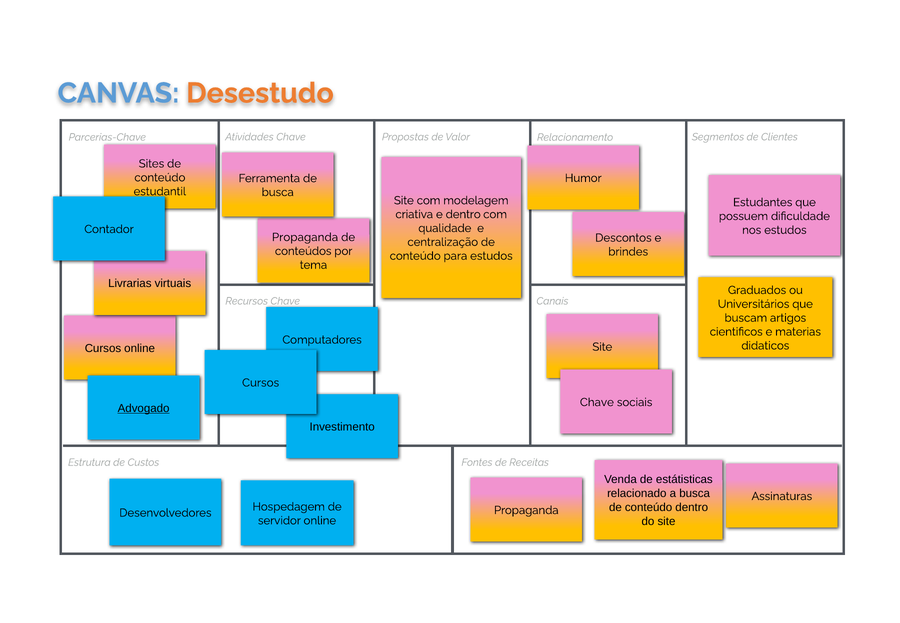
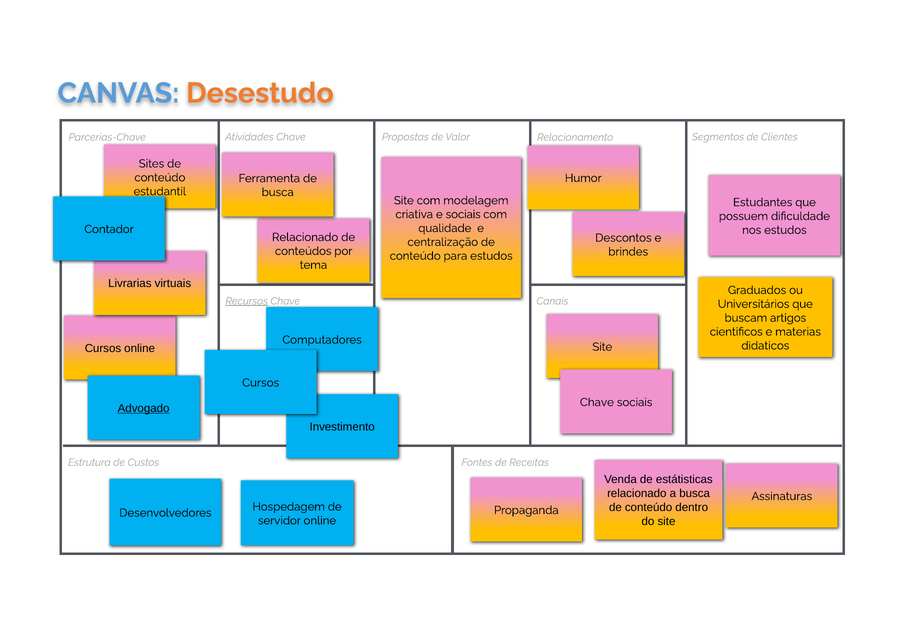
e dentro: dentro -> sociais (463, 214)
Propaganda: Propaganda -> Relacionado (305, 237)
Recursos underline: none -> present (247, 301)
